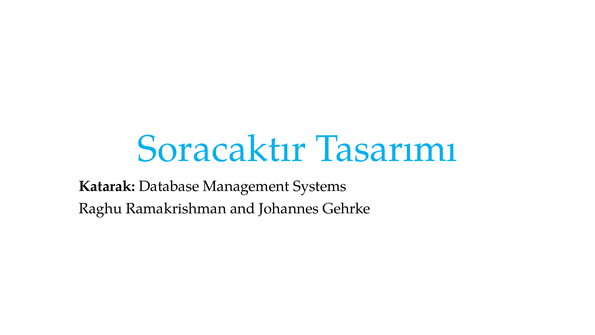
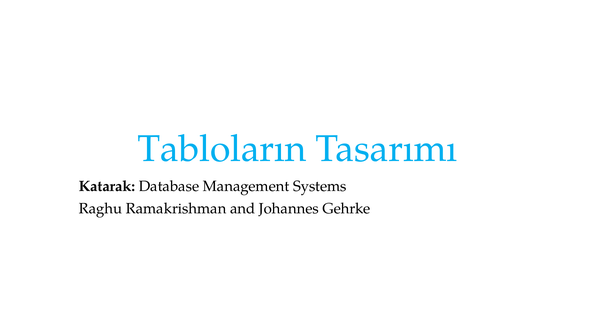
Soracaktır: Soracaktır -> Tabloların (222, 149)
